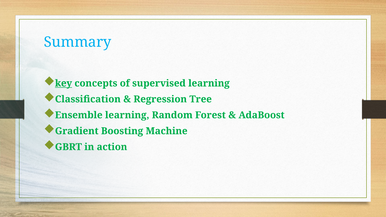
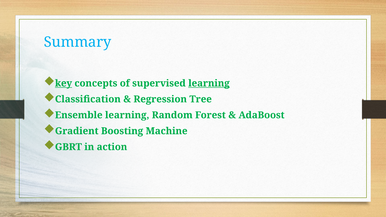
learning underline: none -> present (209, 83)
